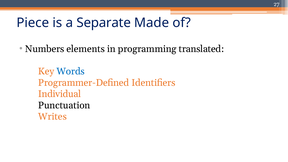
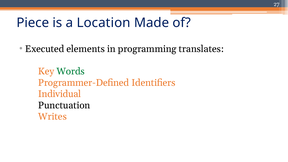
Separate: Separate -> Location (104, 23)
Numbers: Numbers -> Executed (45, 49)
translated: translated -> translates (201, 49)
Words colour: blue -> green (71, 71)
